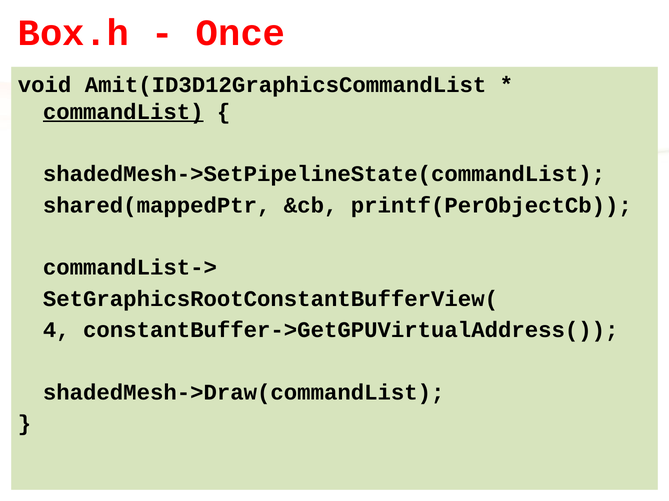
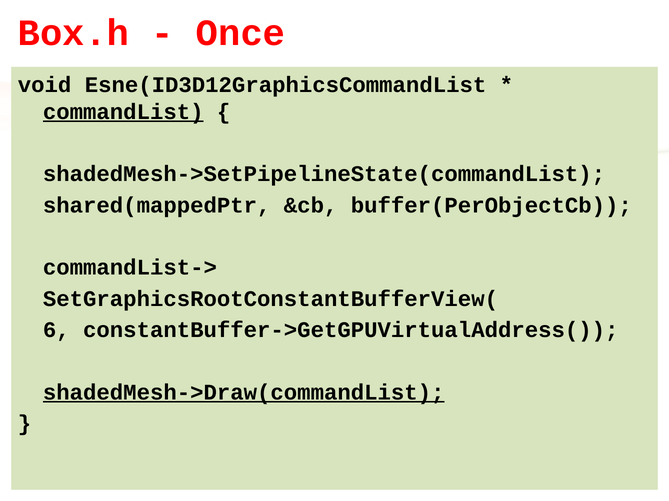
Amit(ID3D12GraphicsCommandList: Amit(ID3D12GraphicsCommandList -> Esne(ID3D12GraphicsCommandList (286, 85)
printf(PerObjectCb: printf(PerObjectCb -> buffer(PerObjectCb (491, 206)
4: 4 -> 6 (56, 330)
shadedMesh->Draw(commandList underline: none -> present (244, 393)
